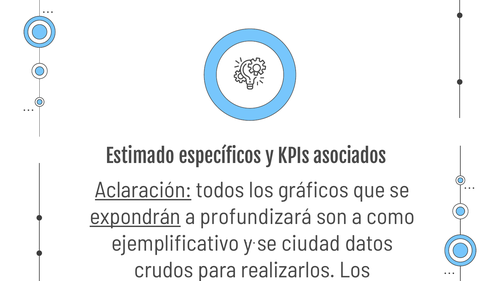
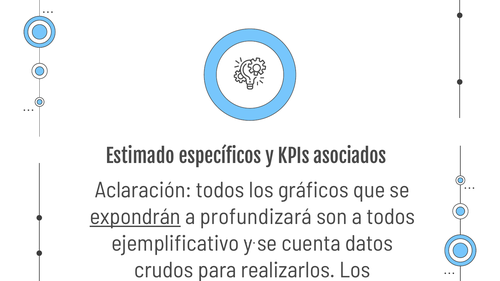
Aclaración underline: present -> none (143, 190)
a como: como -> todos (391, 217)
ciudad: ciudad -> cuenta (311, 244)
